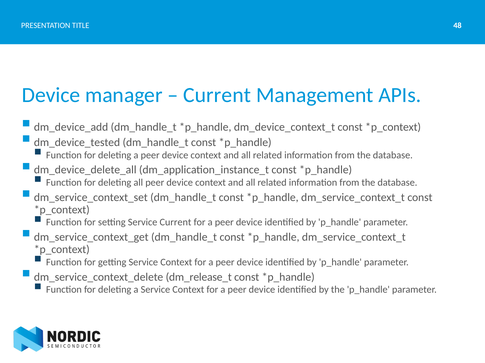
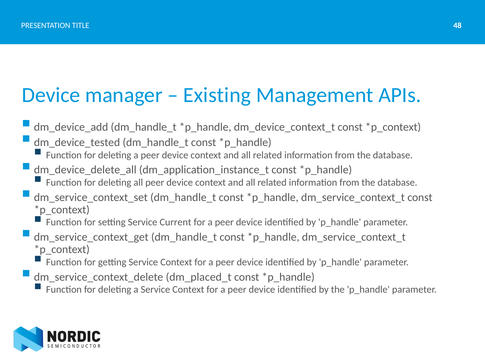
Current: Current -> Existing (217, 95)
dm_release_t: dm_release_t -> dm_placed_t (199, 278)
